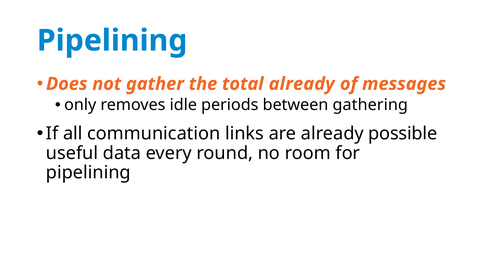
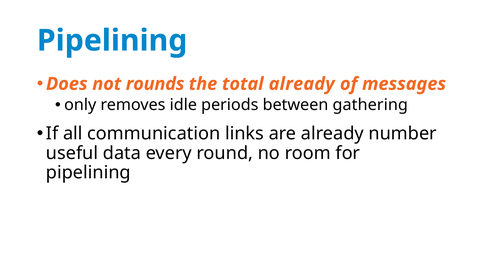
gather: gather -> rounds (155, 84)
possible: possible -> number (403, 134)
